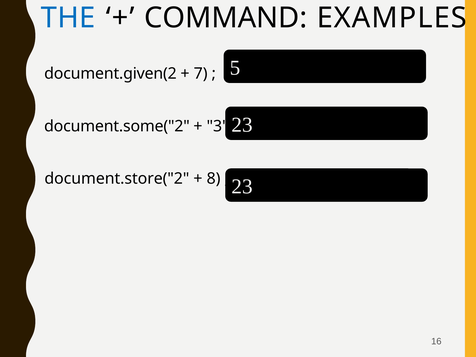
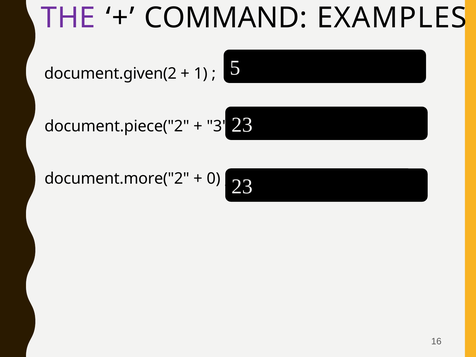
THE colour: blue -> purple (68, 18)
7: 7 -> 1 (201, 74)
document.some("2: document.some("2 -> document.piece("2 (117, 126)
document.store("2: document.store("2 -> document.more("2 (117, 179)
8: 8 -> 0 (214, 179)
